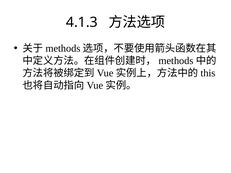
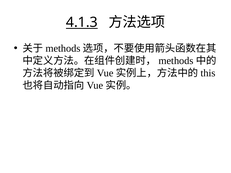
4.1.3 underline: none -> present (82, 22)
